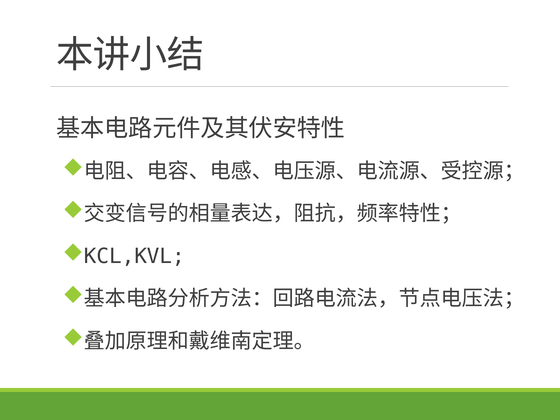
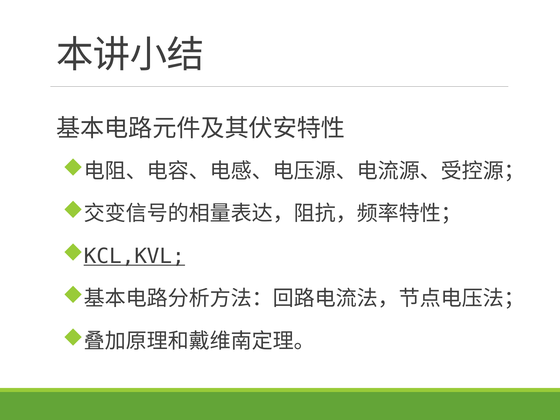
KCL,KVL underline: none -> present (134, 256)
